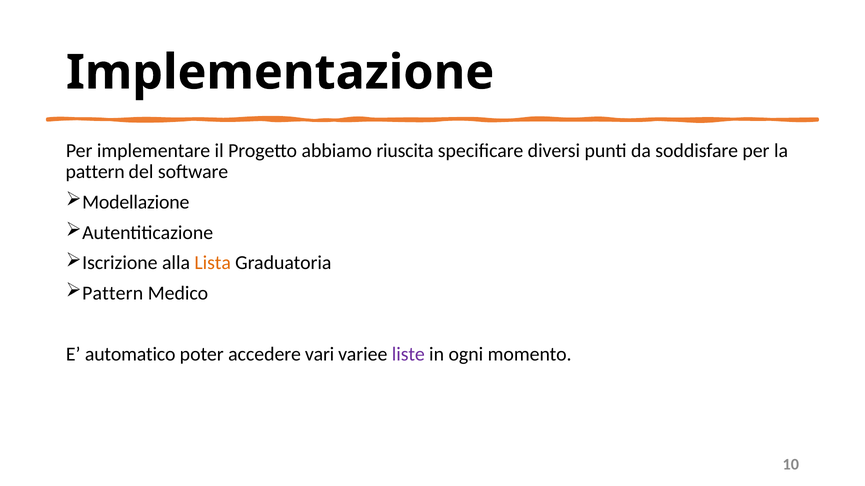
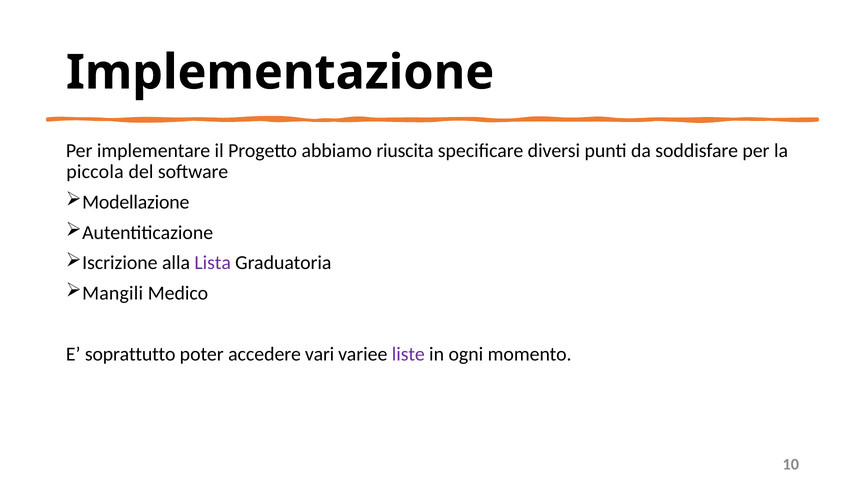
pattern: pattern -> piccola (95, 172)
Lista colour: orange -> purple (213, 263)
Pattern: Pattern -> Mangili (113, 294)
automatico: automatico -> soprattutto (130, 354)
